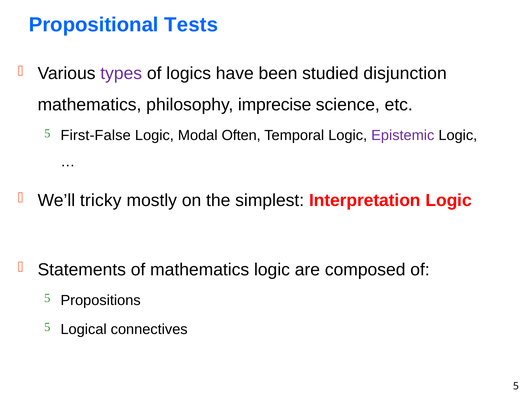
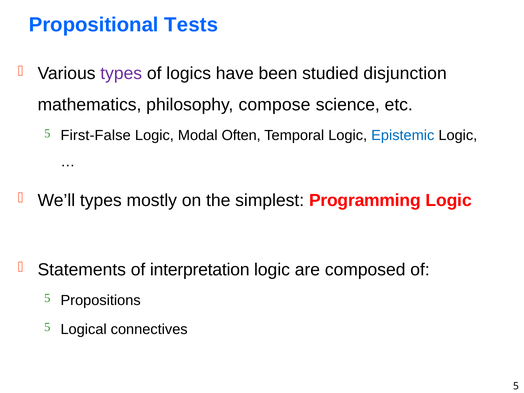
imprecise: imprecise -> compose (274, 105)
Epistemic colour: purple -> blue (403, 135)
We’ll tricky: tricky -> types (101, 200)
Interpretation: Interpretation -> Programming (365, 200)
of mathematics: mathematics -> interpretation (200, 270)
